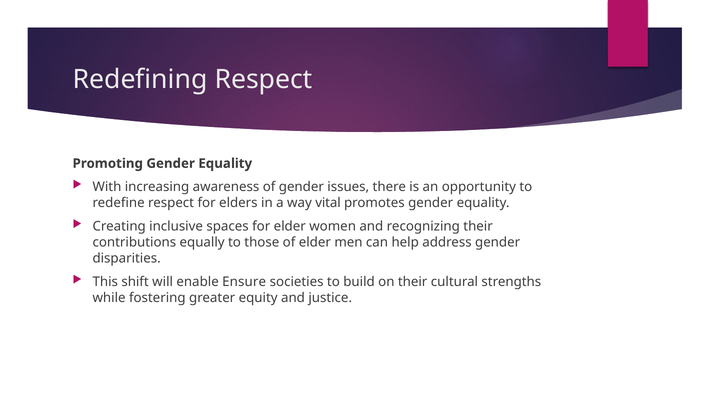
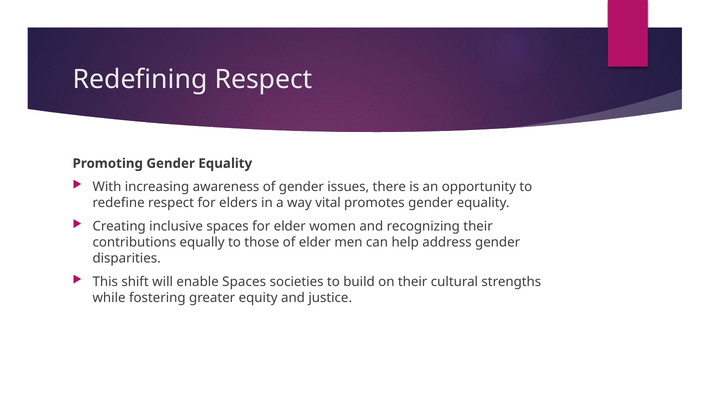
enable Ensure: Ensure -> Spaces (244, 281)
